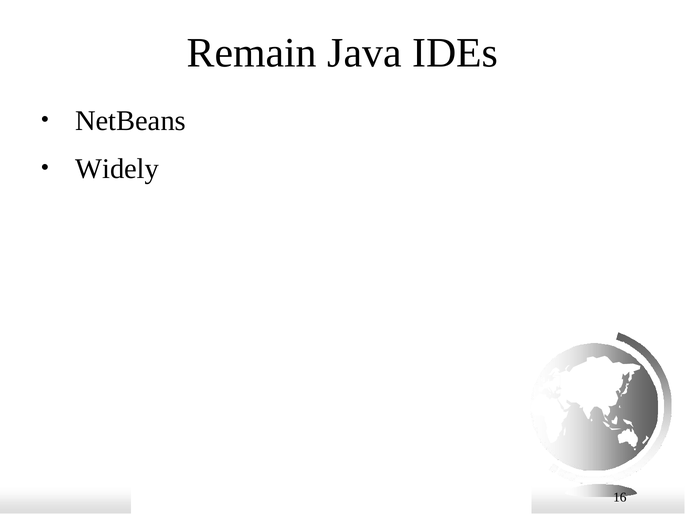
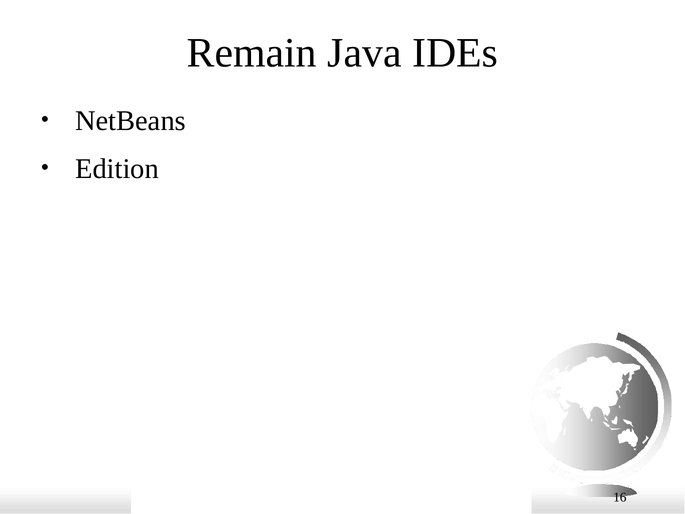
Widely: Widely -> Edition (117, 169)
